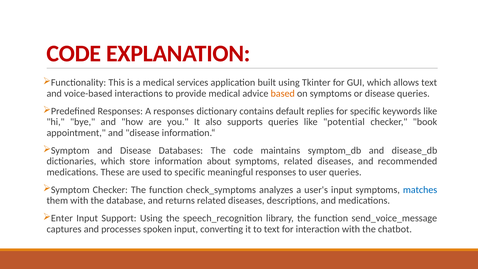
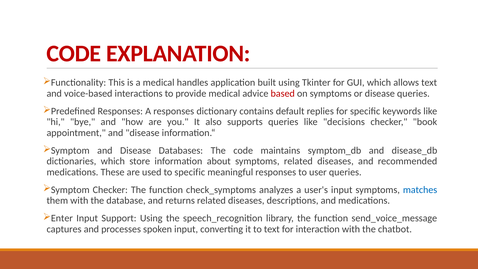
services: services -> handles (193, 83)
based colour: orange -> red (283, 93)
potential: potential -> decisions (344, 122)
